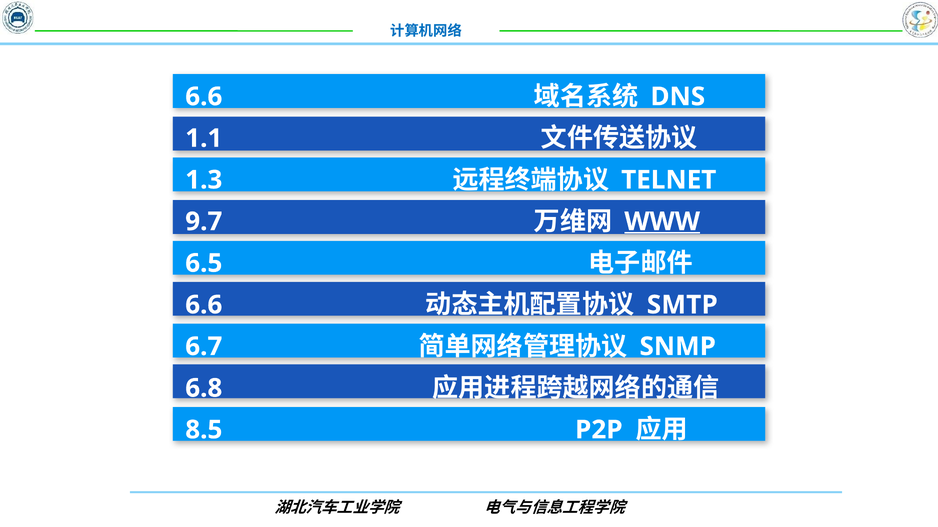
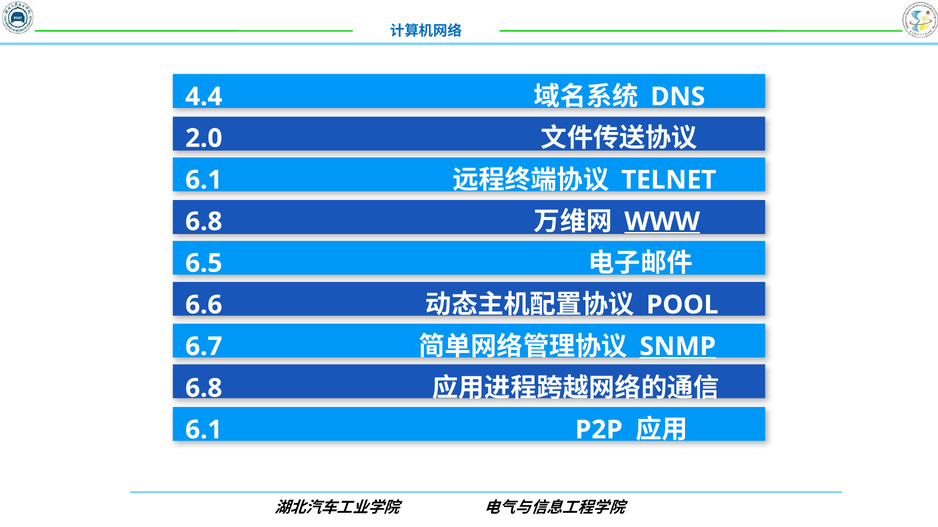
6.6: 6.6 -> 4.4 (204, 97)
1.1: 1.1 -> 2.0 (204, 138)
1.3: 1.3 -> 6.1 (204, 180)
9.7: 9.7 -> 6.8 (204, 222)
SMTP: SMTP -> POOL (682, 305)
SNMP underline: none -> present (678, 347)
8.5: 8.5 -> 6.1 (204, 430)
